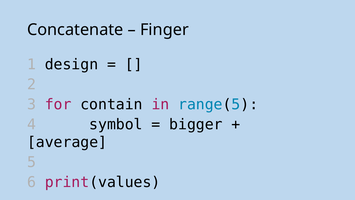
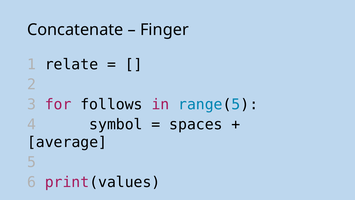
design: design -> relate (71, 64)
contain: contain -> follows (111, 104)
bigger: bigger -> spaces (196, 124)
